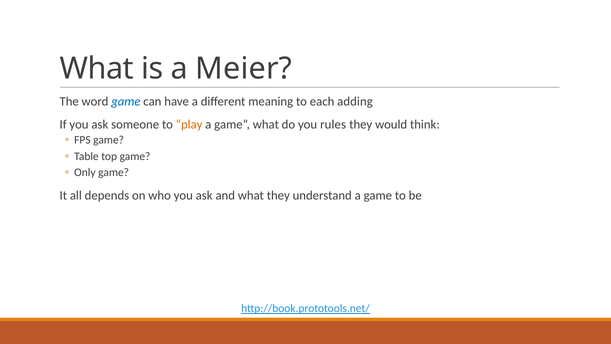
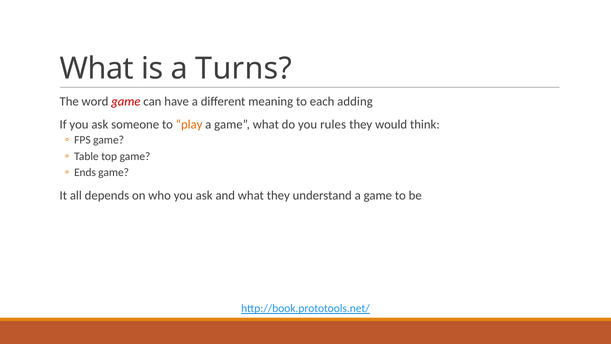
Meier: Meier -> Turns (244, 68)
game colour: blue -> red (126, 102)
Only: Only -> Ends (85, 172)
